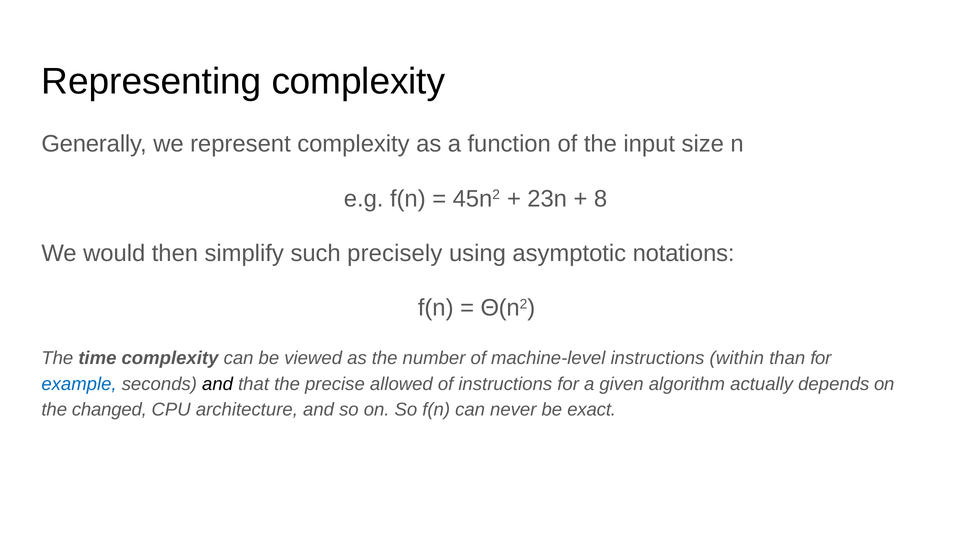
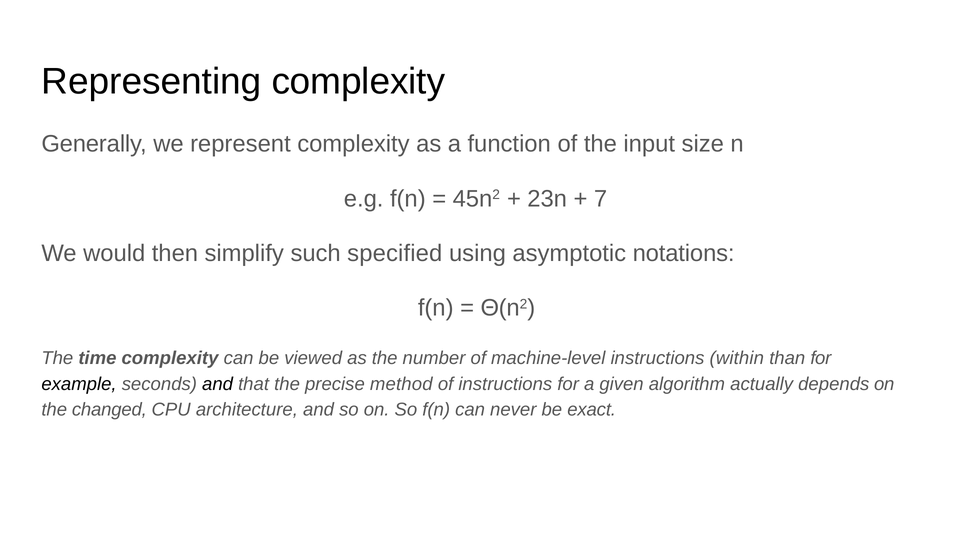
8: 8 -> 7 (601, 199)
precisely: precisely -> specified (395, 253)
example colour: blue -> black (79, 384)
allowed: allowed -> method (401, 384)
